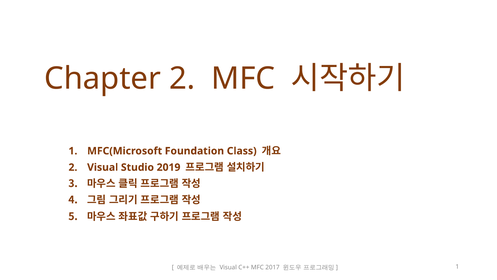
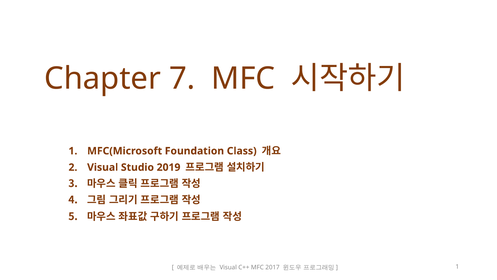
Chapter 2: 2 -> 7 (182, 79)
